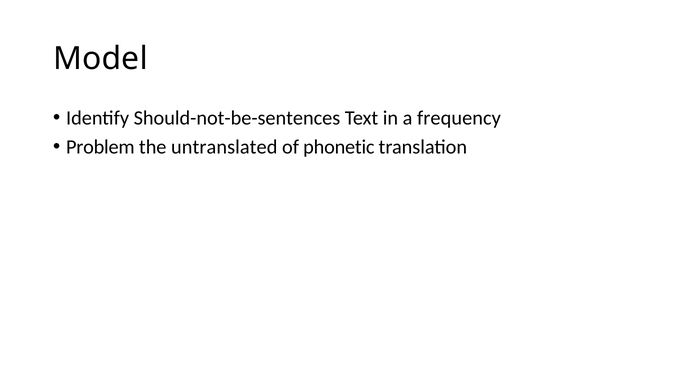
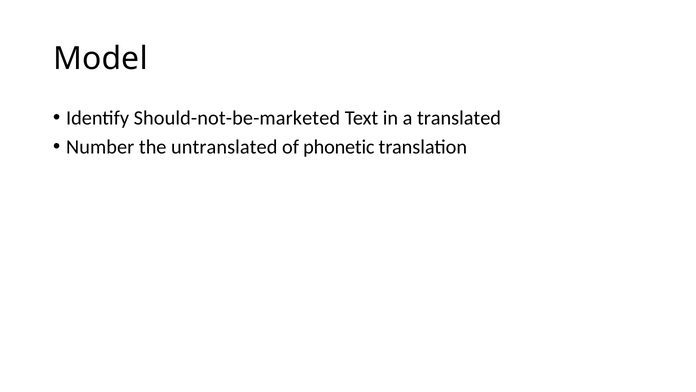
Should-not-be-sentences: Should-not-be-sentences -> Should-not-be-marketed (237, 118)
frequency: frequency -> translated (459, 118)
Problem: Problem -> Number (100, 147)
